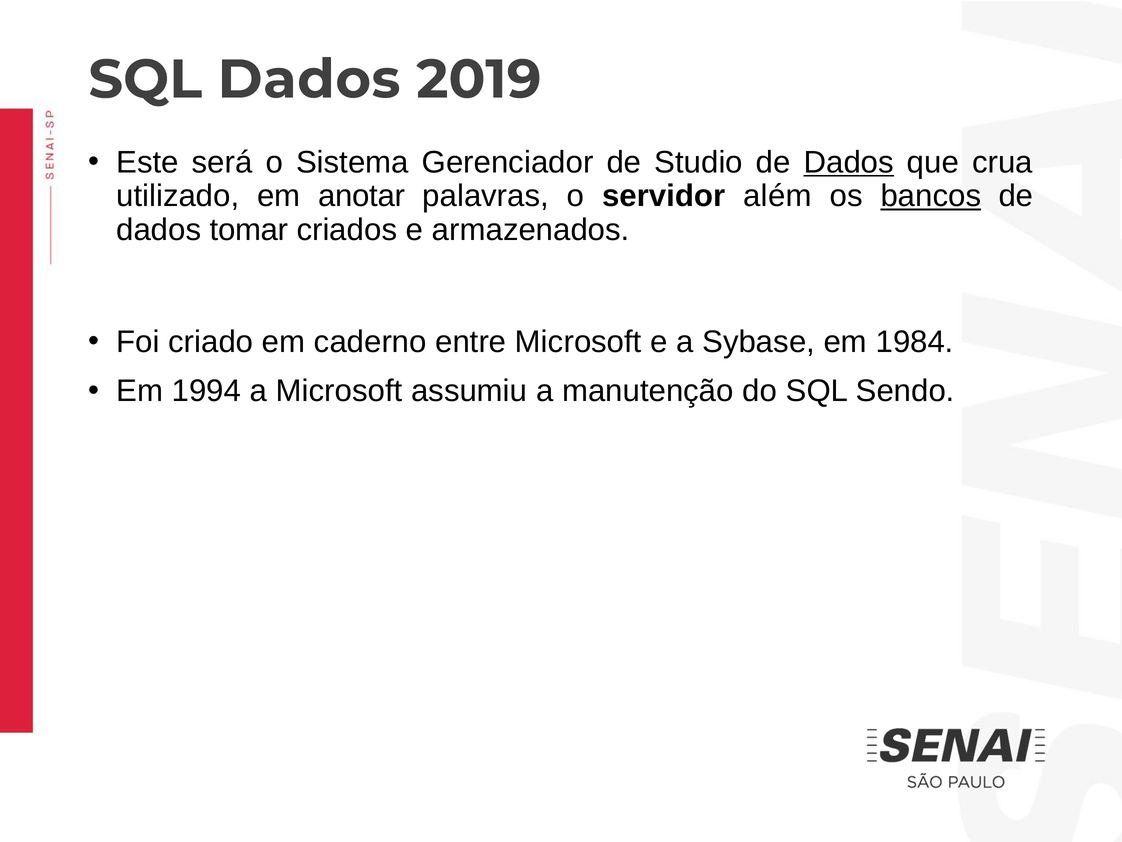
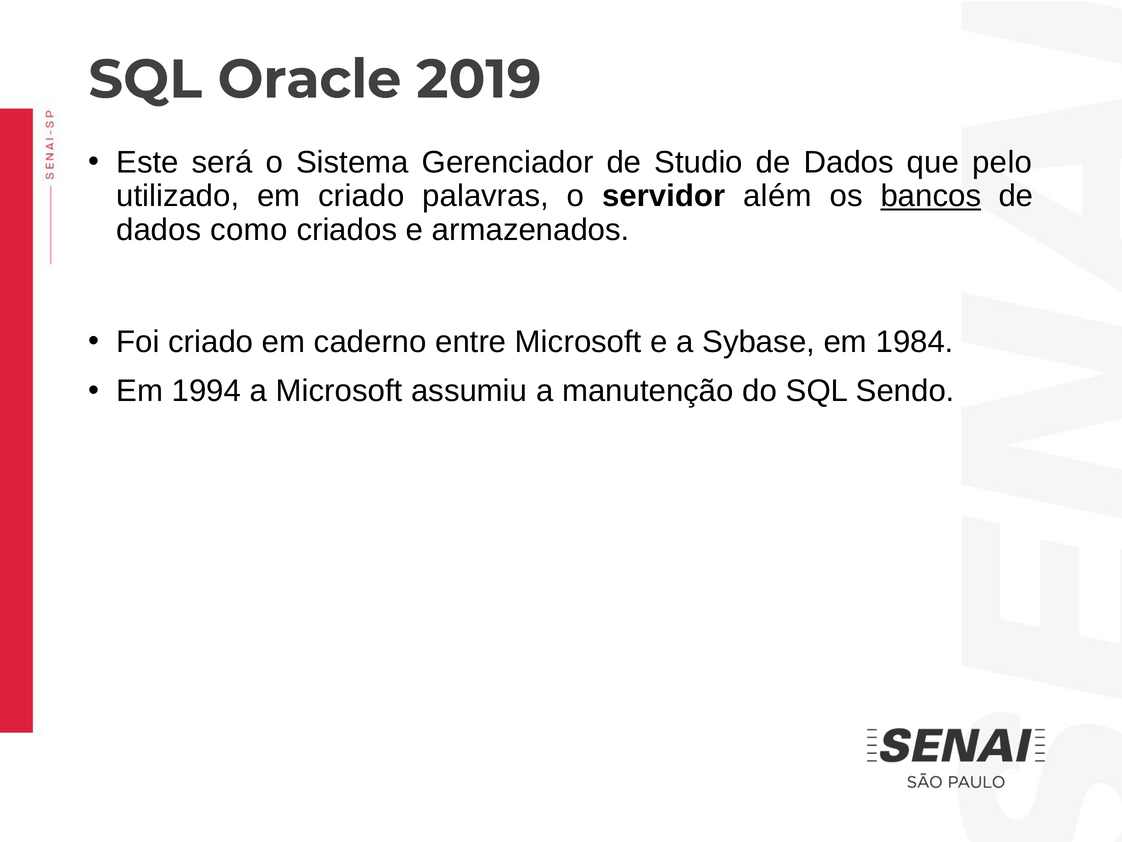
SQL Dados: Dados -> Oracle (309, 80)
Dados underline: present -> none (849, 162)
crua: crua -> pelo (1002, 162)
em anotar: anotar -> criado (361, 196)
tomar: tomar -> como (249, 230)
